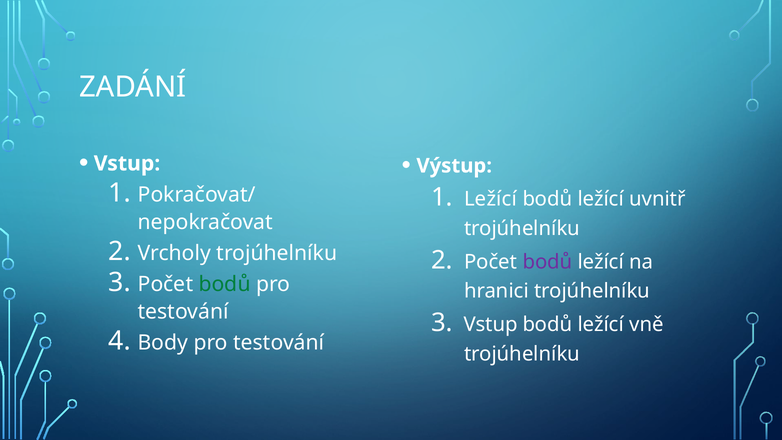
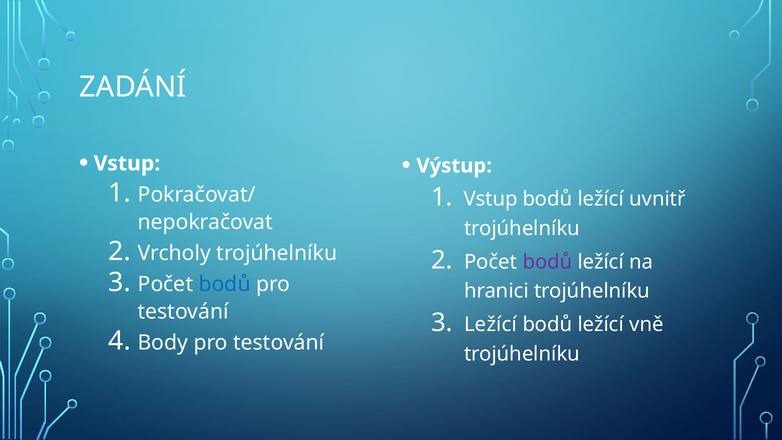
Ležící: Ležící -> Vstup (491, 199)
bodů colour: green -> blue (225, 284)
Vstup: Vstup -> Ležící (491, 324)
